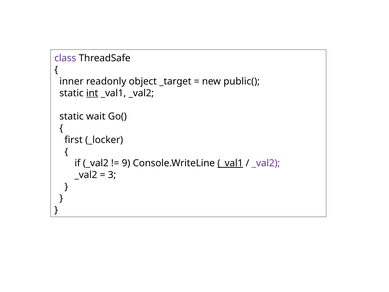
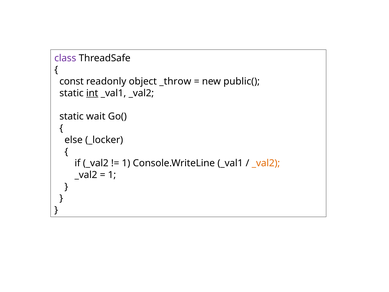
inner: inner -> const (72, 81)
_target: _target -> _throw (175, 81)
first: first -> else (74, 140)
9: 9 -> 1 (126, 163)
_val1 underline: present -> none (230, 163)
_val2 colour: purple -> orange (266, 163)
3: 3 -> 1 (112, 175)
